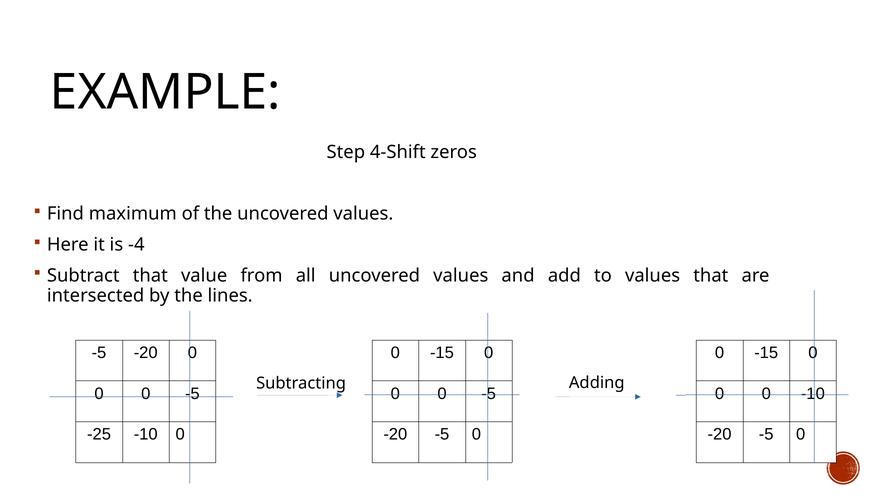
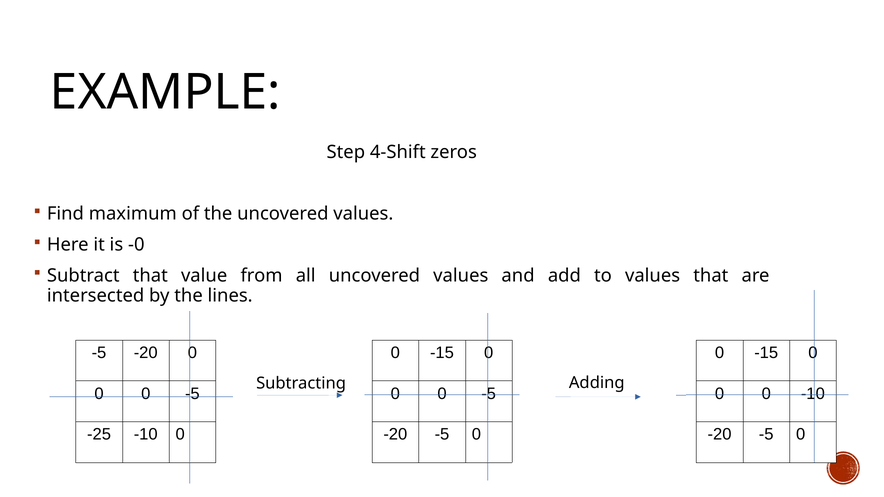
-4: -4 -> -0 (136, 245)
